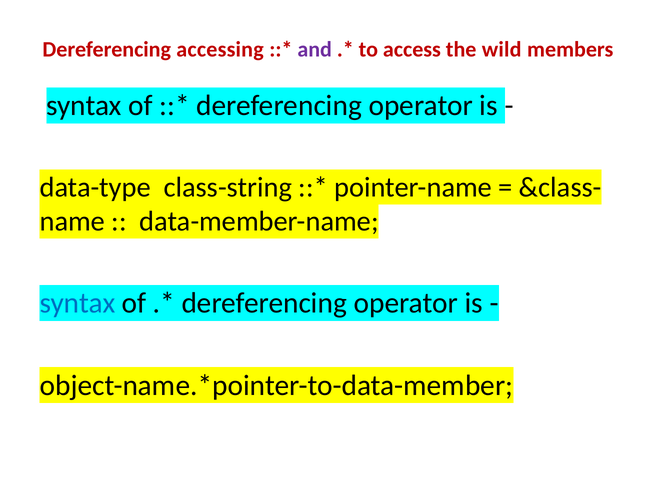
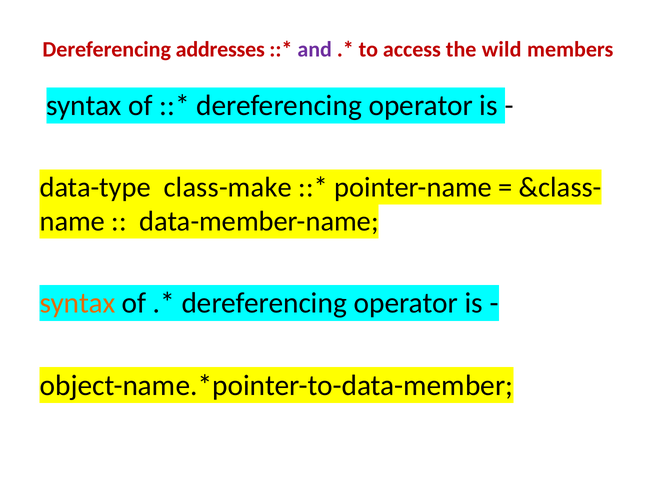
accessing: accessing -> addresses (220, 49)
class-string: class-string -> class-make (228, 187)
syntax colour: blue -> orange (77, 303)
